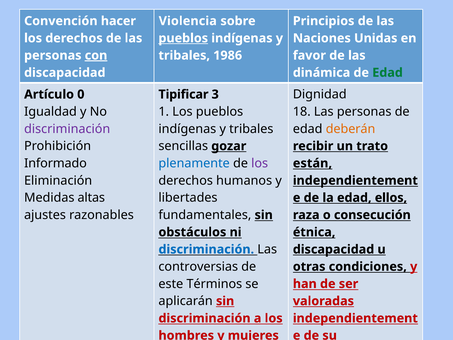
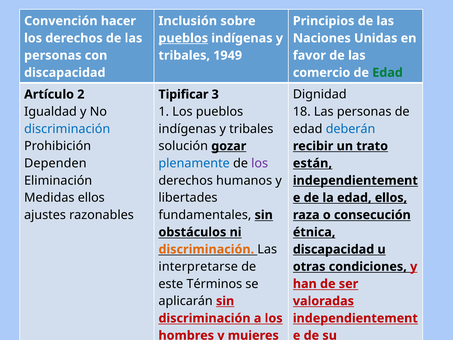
Violencia: Violencia -> Inclusión (188, 21)
con underline: present -> none (96, 55)
1986: 1986 -> 1949 (228, 55)
dinámica: dinámica -> comercio (322, 73)
0: 0 -> 2 (81, 94)
discriminación colour: purple -> blue (67, 129)
deberán colour: orange -> blue (351, 129)
sencillas: sencillas -> solución (183, 146)
Informado: Informado -> Dependen (55, 163)
Medidas altas: altas -> ellos (91, 198)
discriminación colour: blue -> orange (206, 249)
controversias: controversias -> interpretarse (198, 266)
